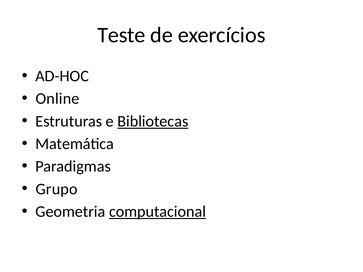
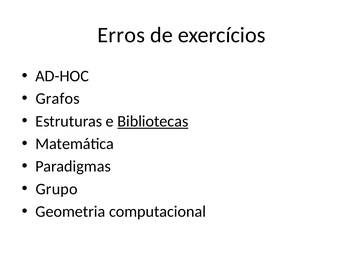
Teste: Teste -> Erros (121, 35)
Online: Online -> Grafos (58, 99)
computacional underline: present -> none (157, 212)
